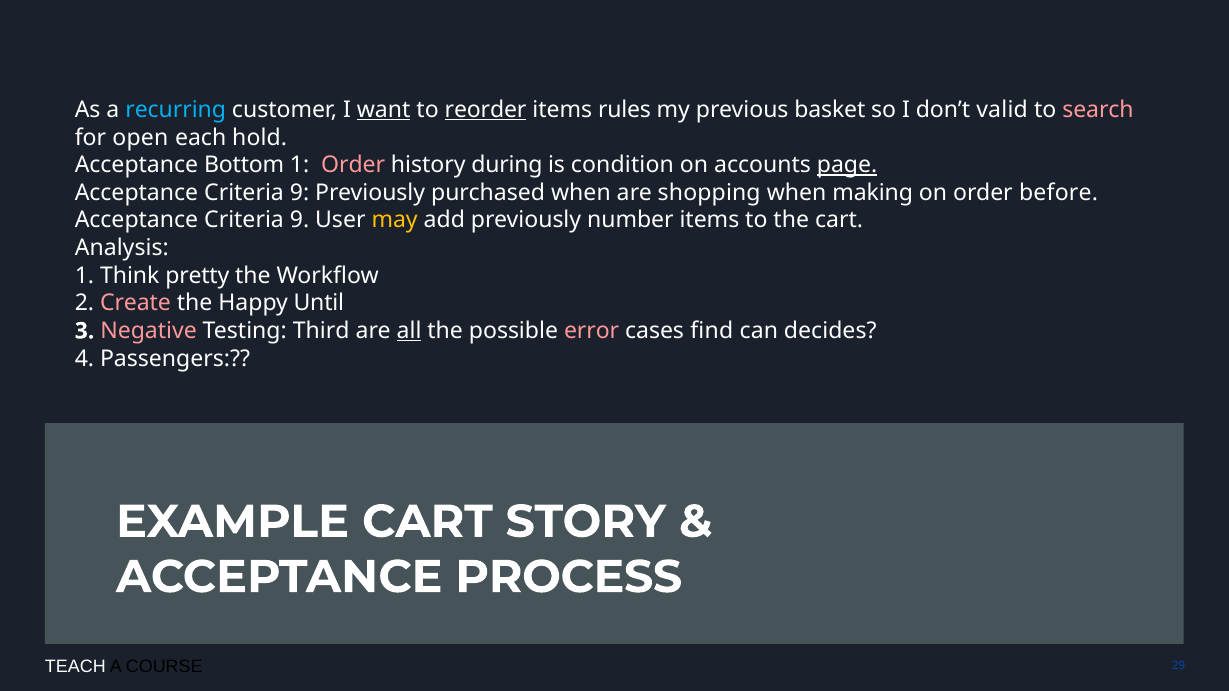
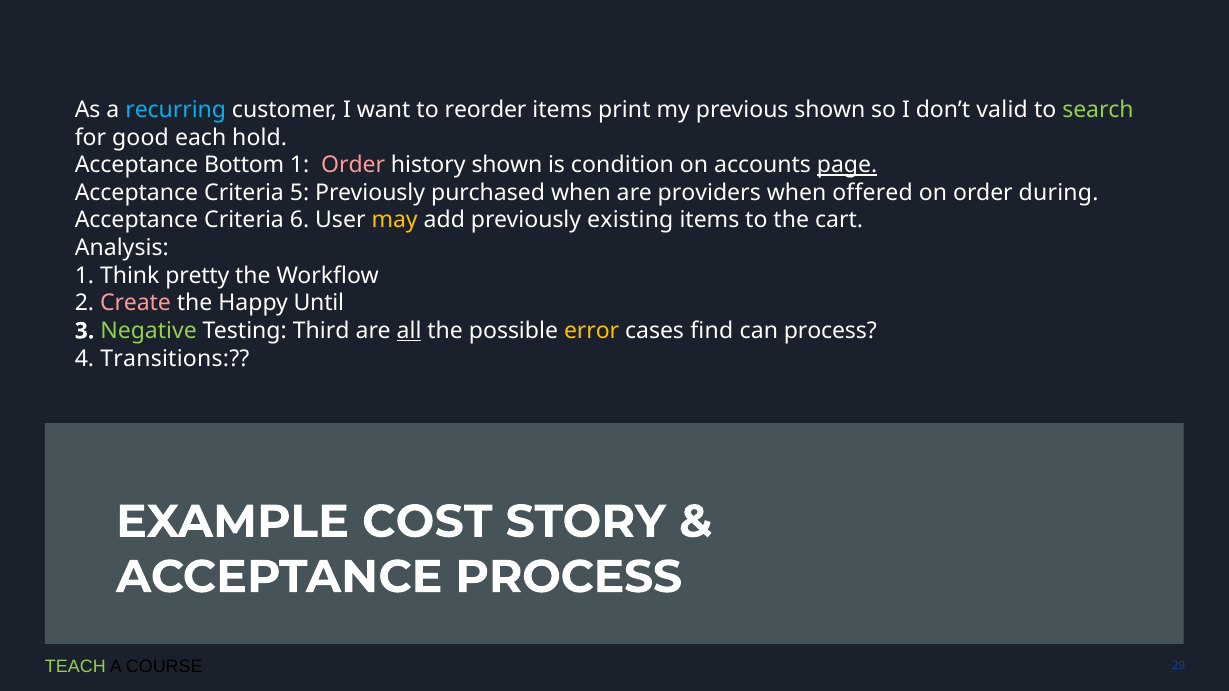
want underline: present -> none (384, 110)
reorder underline: present -> none (486, 110)
rules: rules -> print (624, 110)
previous basket: basket -> shown (830, 110)
search colour: pink -> light green (1098, 110)
open: open -> good (140, 137)
history during: during -> shown (507, 165)
9: 9 -> 5 (300, 193)
shopping: shopping -> providers (709, 193)
making: making -> offered (873, 193)
before: before -> during (1059, 193)
9: 9 -> 6 (300, 220)
number: number -> existing (630, 220)
Negative colour: pink -> light green (149, 331)
error colour: pink -> yellow (592, 331)
can decides: decides -> process (830, 331)
Passengers: Passengers -> Transitions (175, 359)
EXAMPLE CART: CART -> COST (427, 522)
TEACH colour: white -> light green (75, 667)
